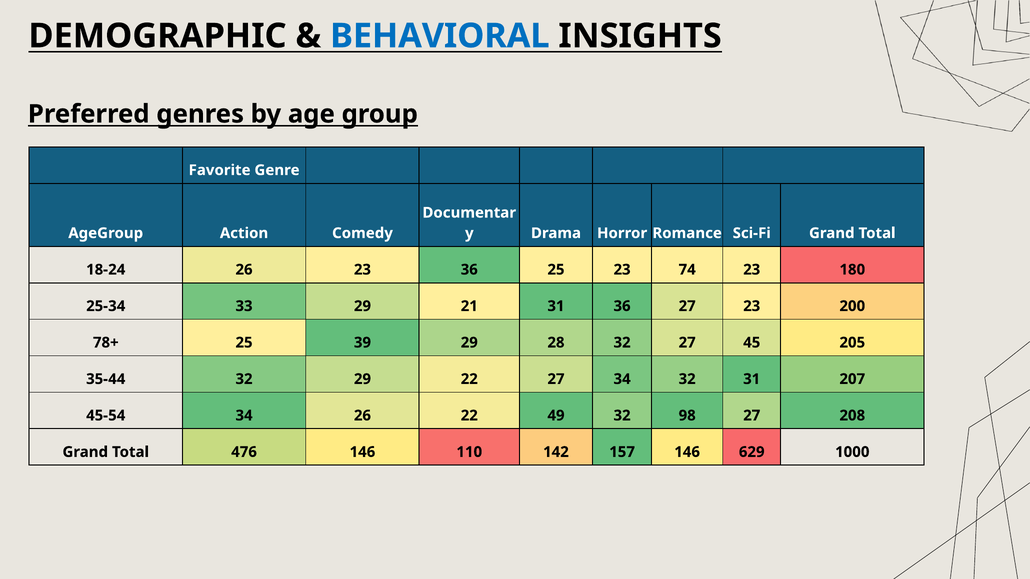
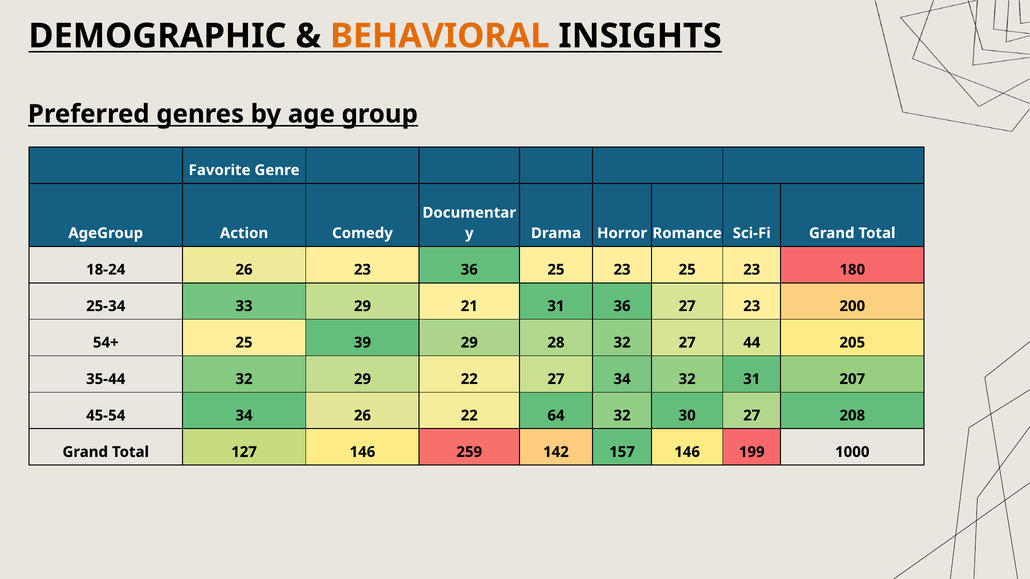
BEHAVIORAL colour: blue -> orange (440, 36)
23 74: 74 -> 25 (687, 270)
78+: 78+ -> 54+ (106, 343)
45: 45 -> 44 (752, 343)
49: 49 -> 64 (556, 416)
98: 98 -> 30 (687, 416)
476: 476 -> 127 (244, 452)
110: 110 -> 259 (469, 452)
629: 629 -> 199 (752, 452)
